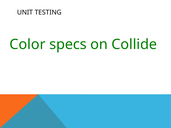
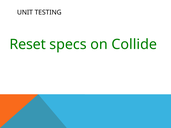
Color: Color -> Reset (28, 44)
